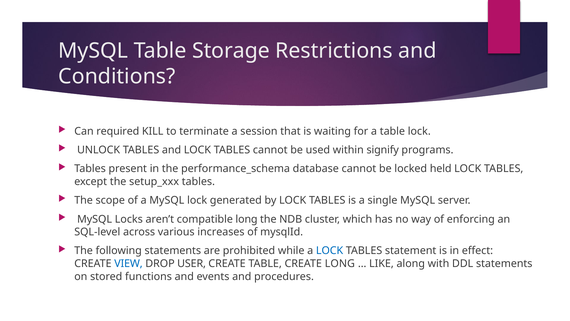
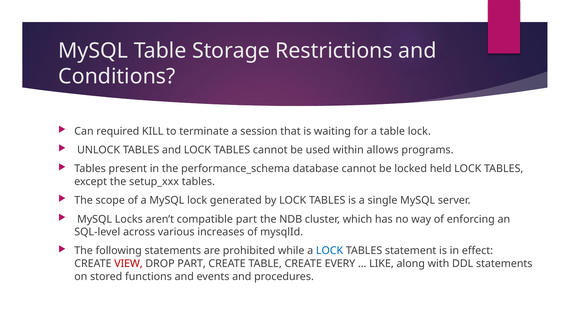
signify: signify -> allows (383, 150)
compatible long: long -> part (246, 219)
VIEW colour: blue -> red (129, 263)
DROP USER: USER -> PART (192, 263)
CREATE LONG: LONG -> EVERY (340, 263)
